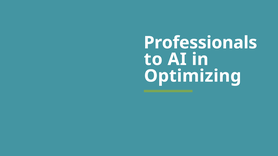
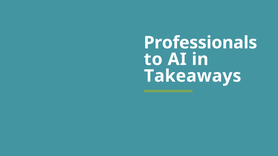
Optimizing: Optimizing -> Takeaways (193, 76)
